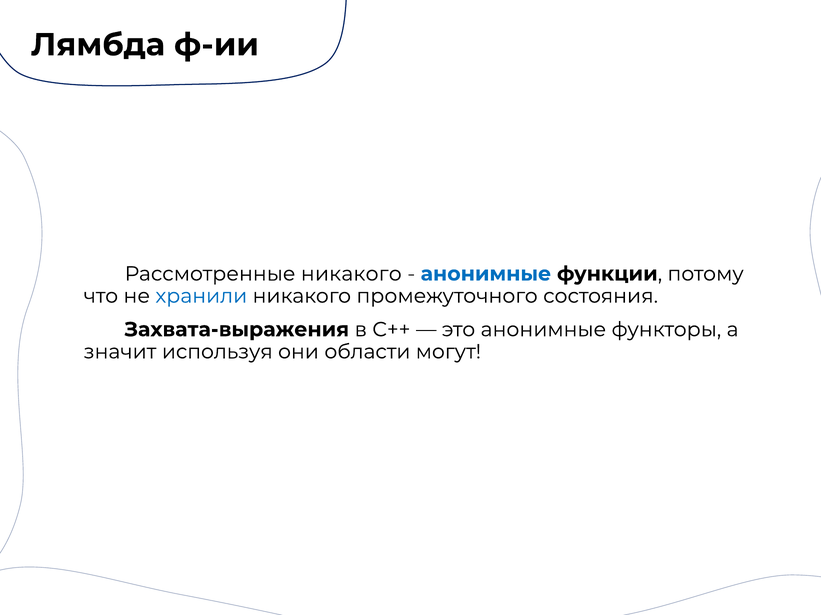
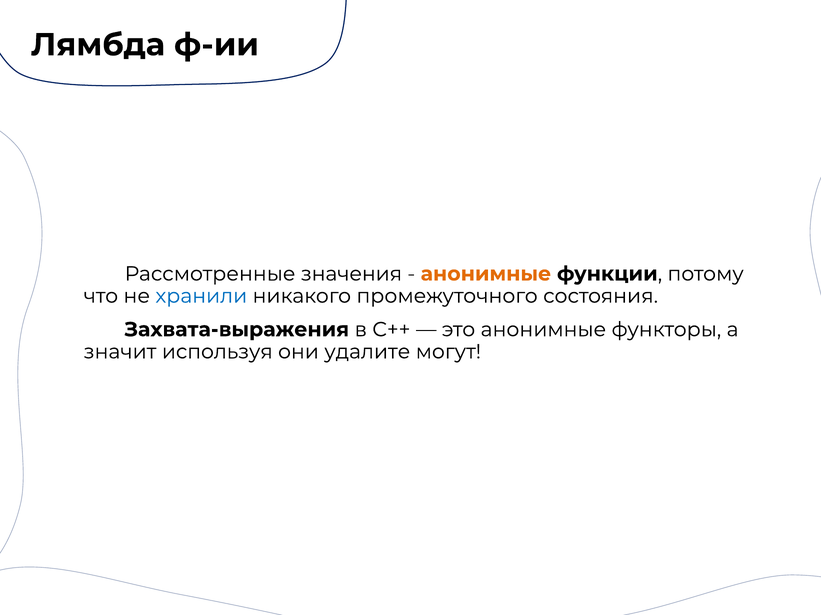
Рассмотренные никакого: никакого -> значения (351, 274)
анонимные colour: blue -> orange (486, 274)
области: области -> удалите (367, 352)
